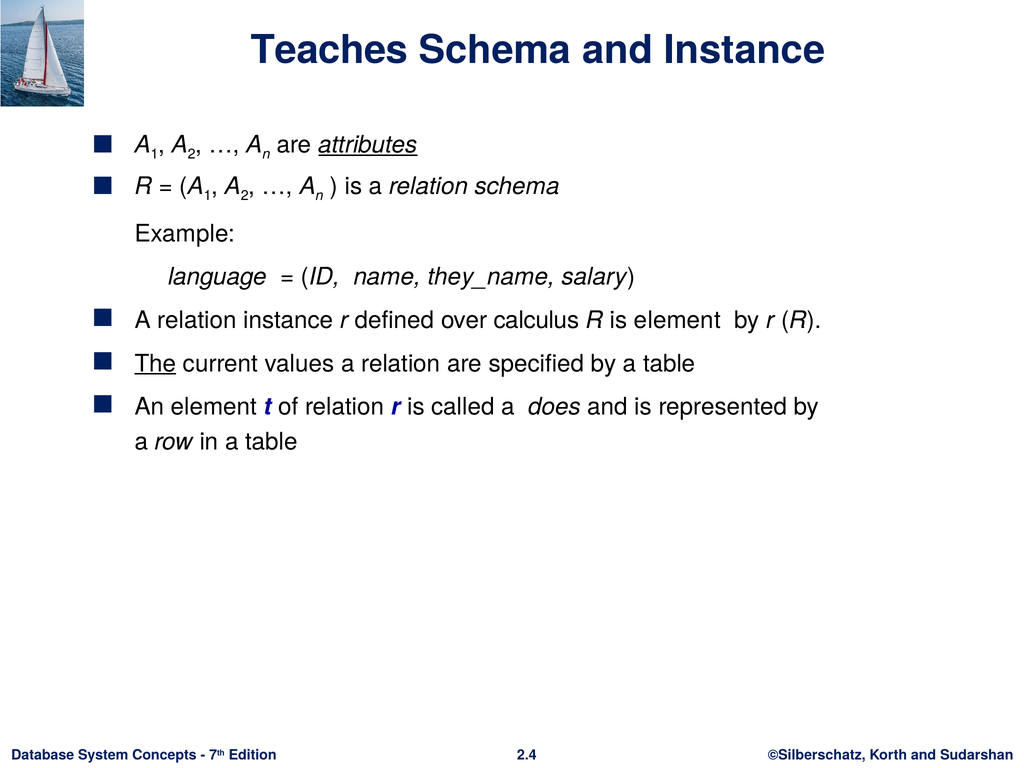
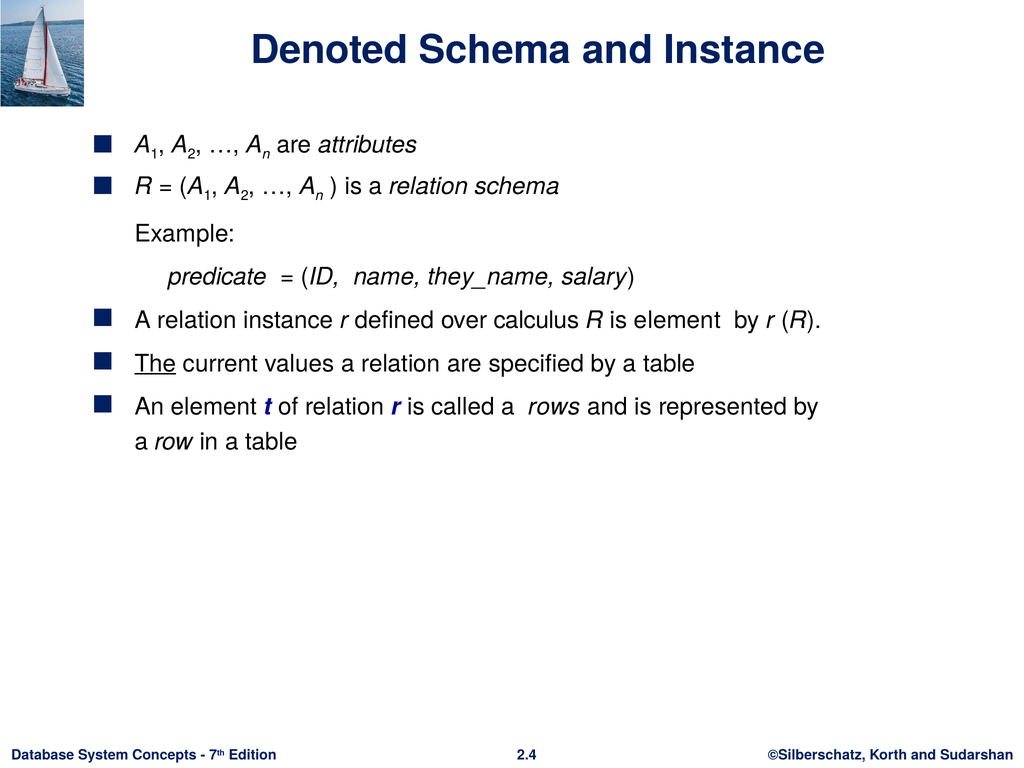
Teaches: Teaches -> Denoted (330, 50)
attributes underline: present -> none (368, 145)
language: language -> predicate (217, 277)
does: does -> rows (554, 407)
